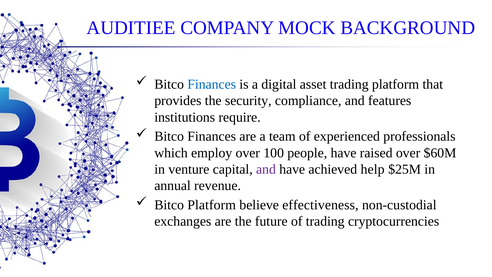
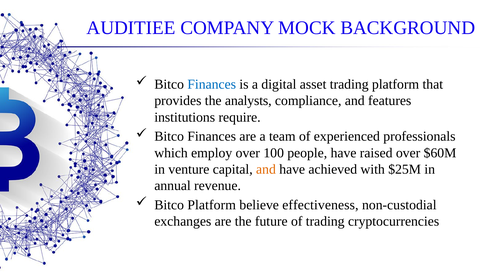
security: security -> analysts (248, 101)
and colour: purple -> orange (266, 169)
help: help -> with (373, 169)
